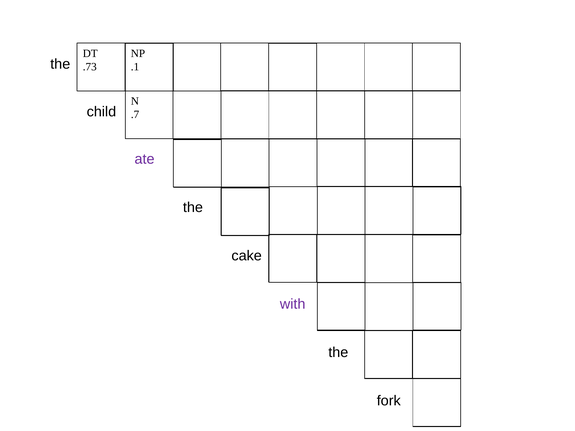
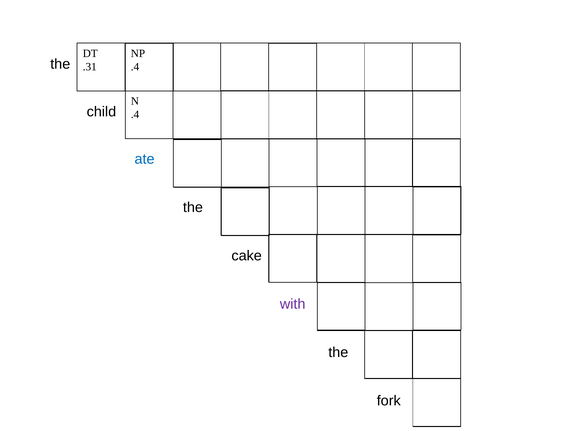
.73: .73 -> .31 (90, 67)
.1: .1 -> .4 (135, 67)
.7: .7 -> .4 (135, 115)
ate colour: purple -> blue (145, 159)
